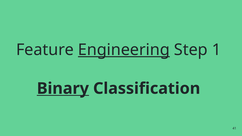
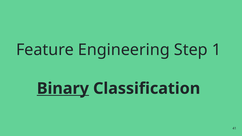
Engineering underline: present -> none (124, 50)
